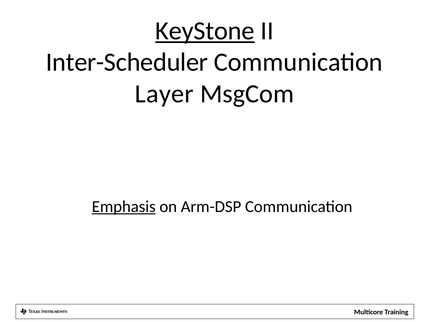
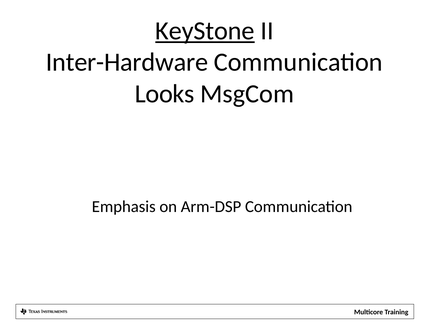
Inter-Scheduler: Inter-Scheduler -> Inter-Hardware (127, 62)
Layer: Layer -> Looks (165, 94)
Emphasis underline: present -> none (124, 207)
